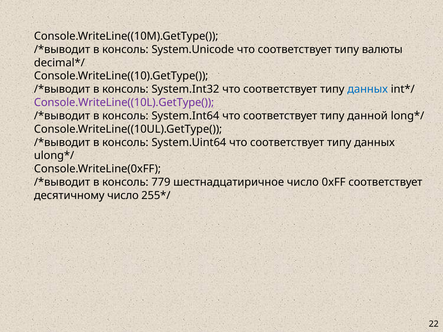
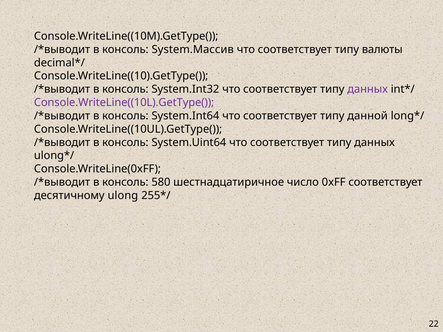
System.Unicode: System.Unicode -> System.Массив (193, 49)
данных colour: blue -> purple (368, 89)
779: 779 -> 580 (161, 182)
десятичному число: число -> ulong (123, 196)
